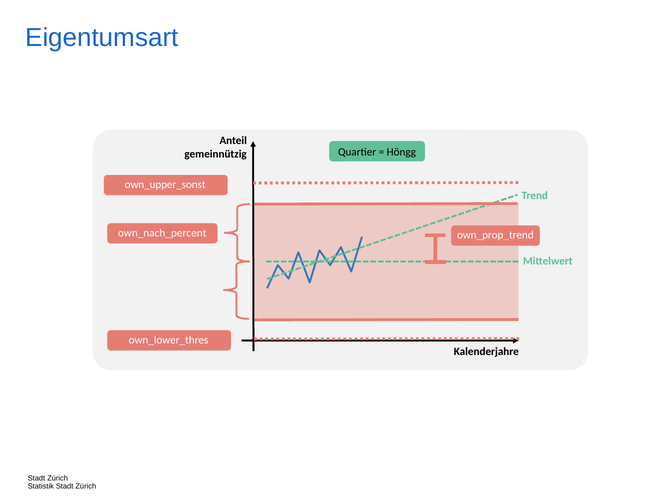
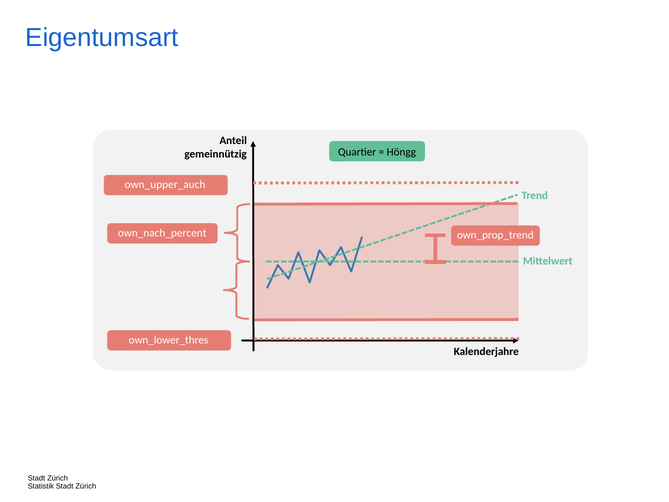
own_upper_sonst: own_upper_sonst -> own_upper_auch (165, 185)
